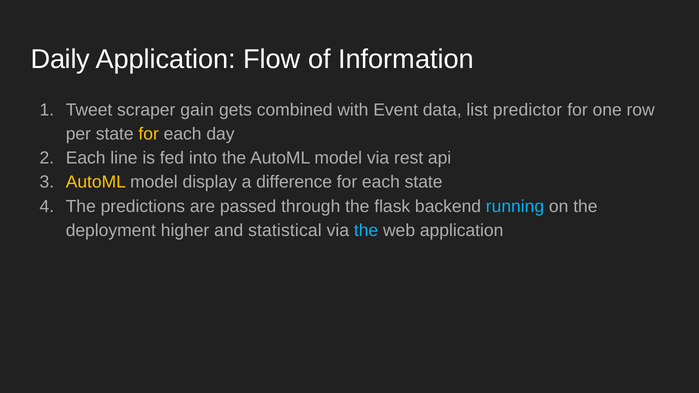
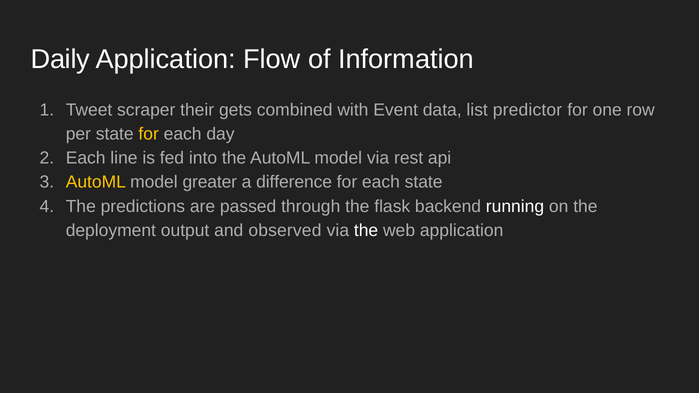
gain: gain -> their (197, 110)
display: display -> greater (210, 182)
running colour: light blue -> white (515, 206)
higher: higher -> output (185, 230)
statistical: statistical -> observed (285, 230)
the colour: light blue -> white (366, 230)
